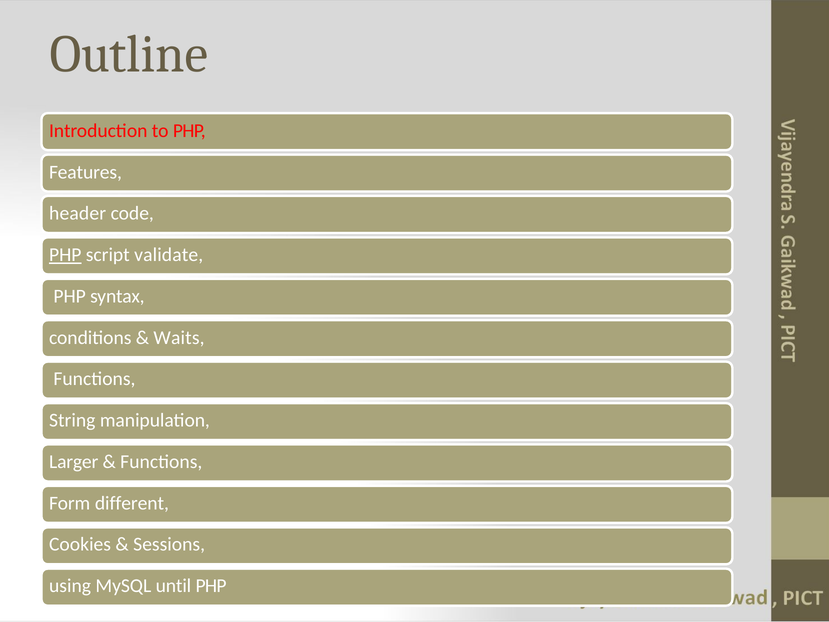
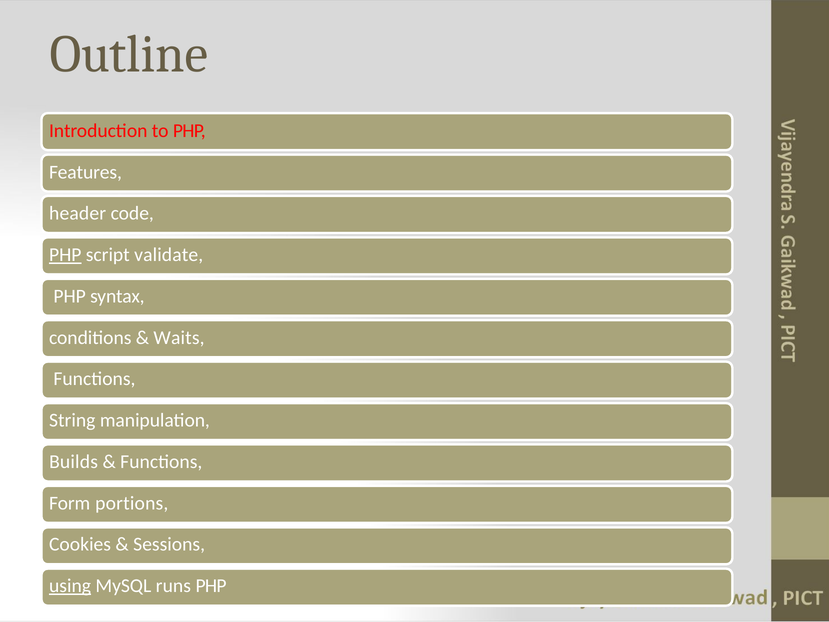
Larger: Larger -> Builds (74, 461)
different: different -> portions (132, 503)
using underline: none -> present (70, 586)
until: until -> runs (173, 586)
